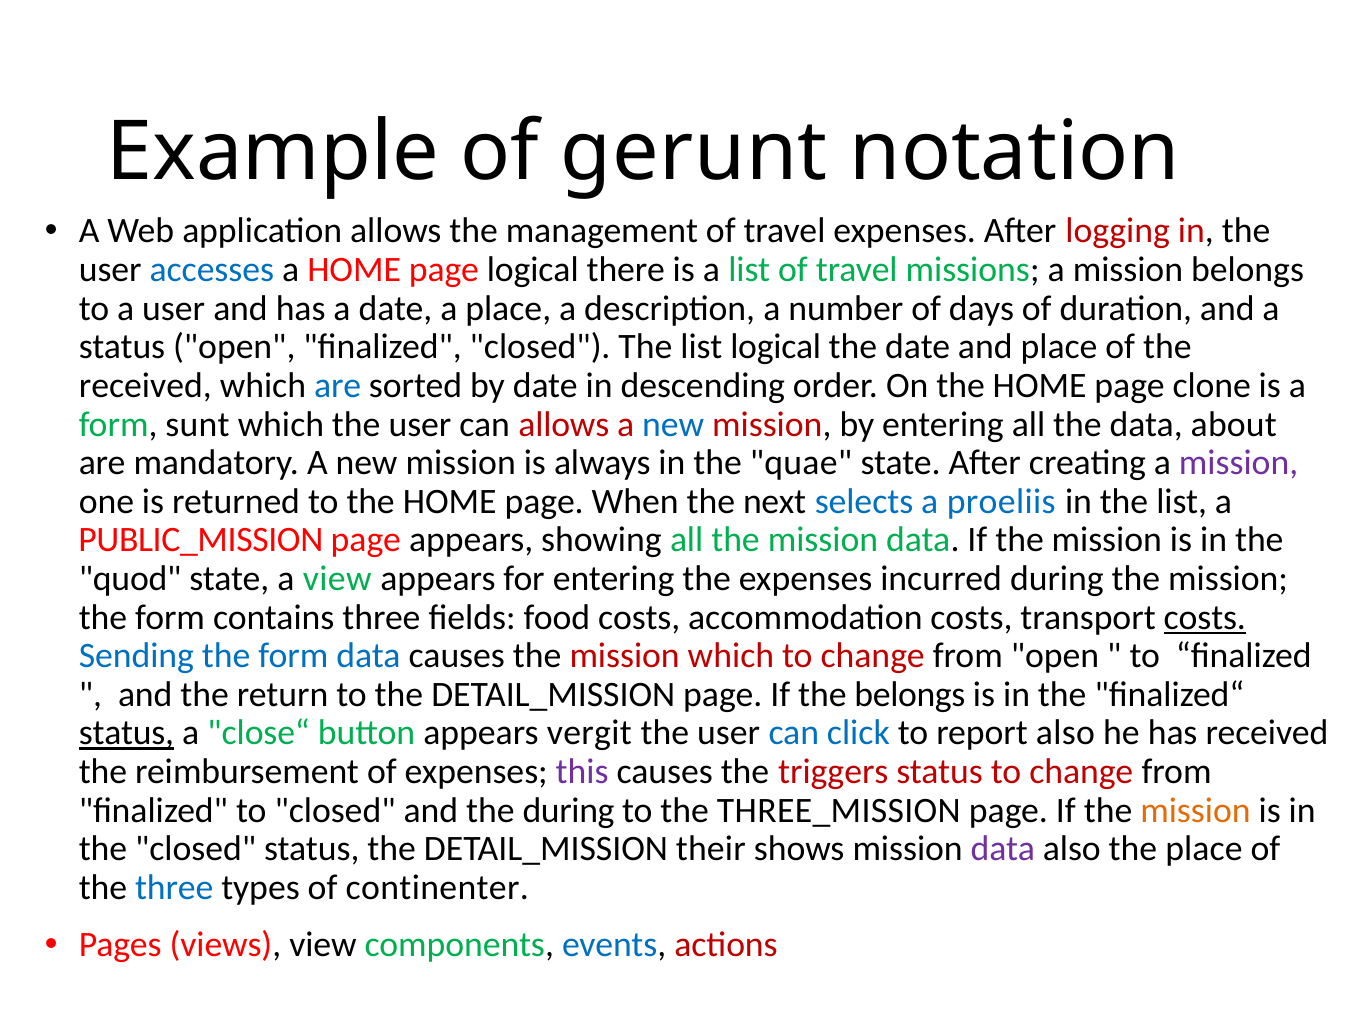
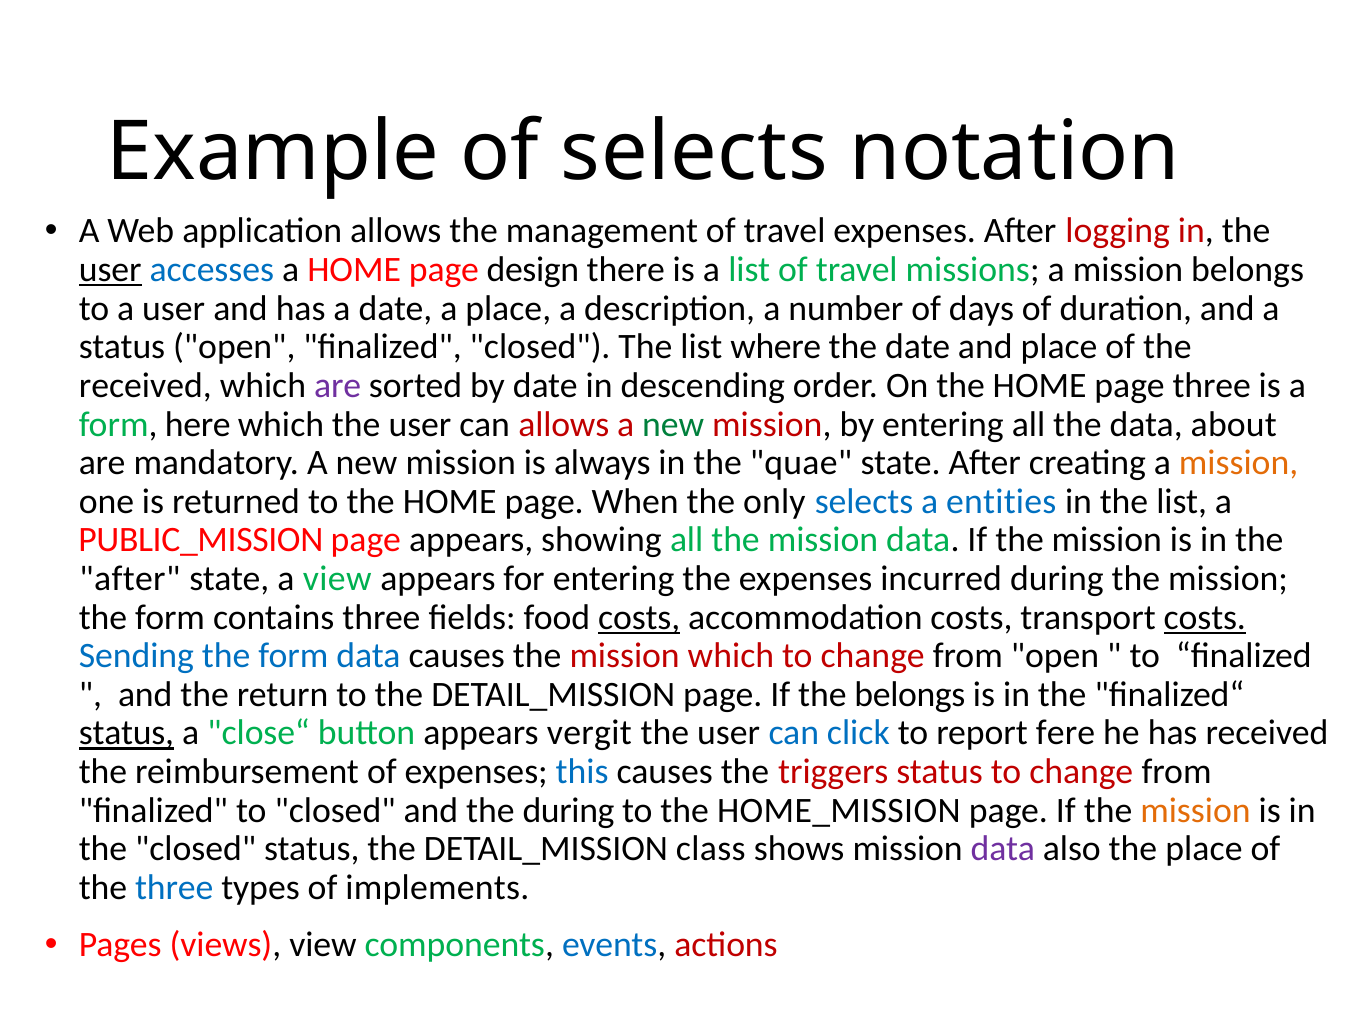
of gerunt: gerunt -> selects (694, 152)
user underline: none -> present (110, 270)
page logical: logical -> design (533, 270)
list logical: logical -> where (776, 347)
are colour: blue -> purple (338, 386)
page clone: clone -> three (1212, 386)
sunt: sunt -> here (198, 424)
new colour: blue -> green (673, 424)
mission colour: purple -> orange (1239, 463)
next: next -> only (774, 502)
proeliis: proeliis -> entities (1001, 502)
quod: quod -> after (130, 579)
costs underline: none -> present (639, 617)
report also: also -> fere (1066, 733)
this colour: purple -> blue (582, 772)
THREE_MISSION: THREE_MISSION -> HOME_MISSION (839, 811)
their: their -> class (711, 849)
continenter: continenter -> implements (437, 888)
